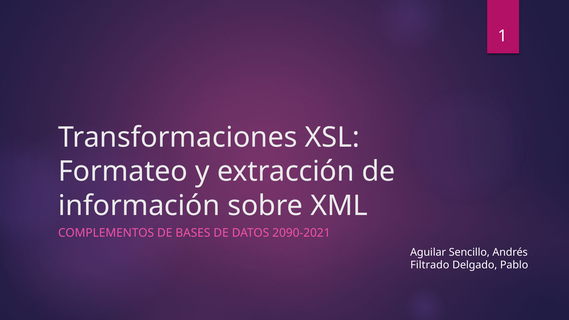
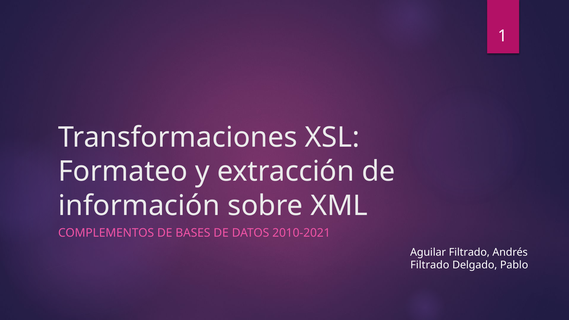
2090-2021: 2090-2021 -> 2010-2021 (301, 233)
Aguilar Sencillo: Sencillo -> Filtrado (469, 252)
